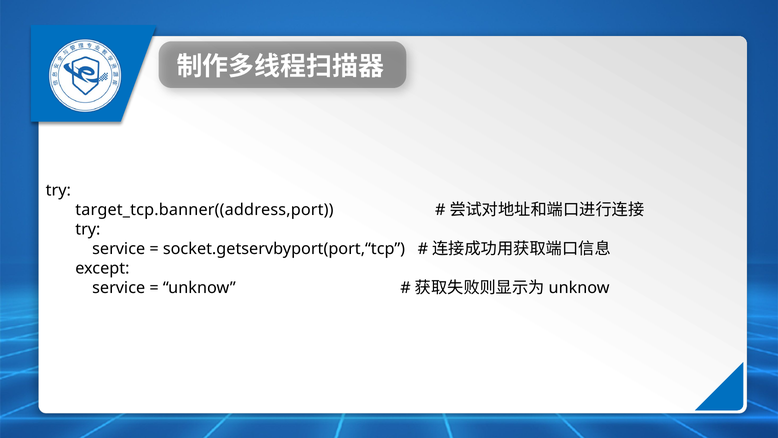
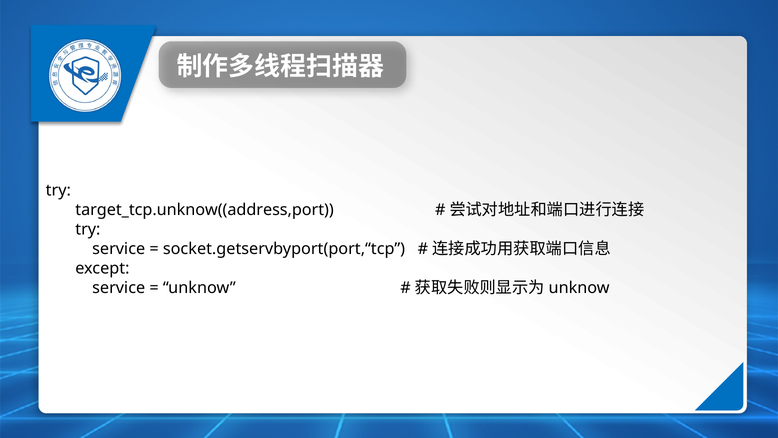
target_tcp.banner((address,port: target_tcp.banner((address,port -> target_tcp.unknow((address,port (205, 210)
